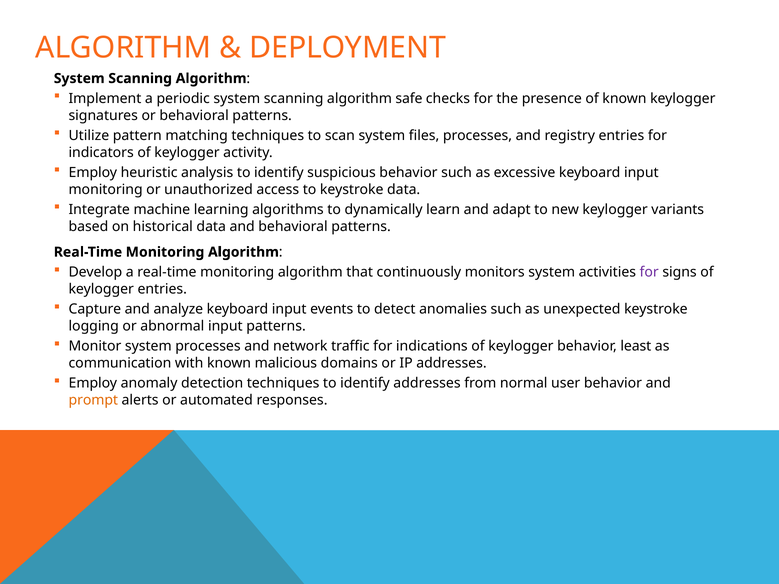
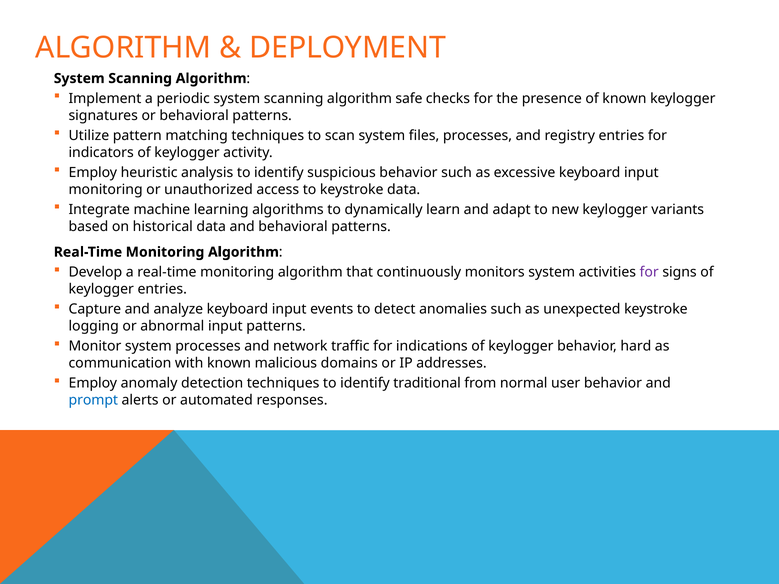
least: least -> hard (636, 346)
identify addresses: addresses -> traditional (427, 384)
prompt colour: orange -> blue (93, 400)
